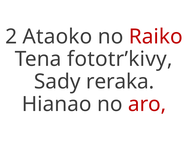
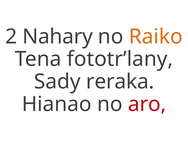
Ataoko: Ataoko -> Nahary (58, 37)
Raiko colour: red -> orange (156, 37)
fototr’kivy: fototr’kivy -> fototr’lany (120, 59)
